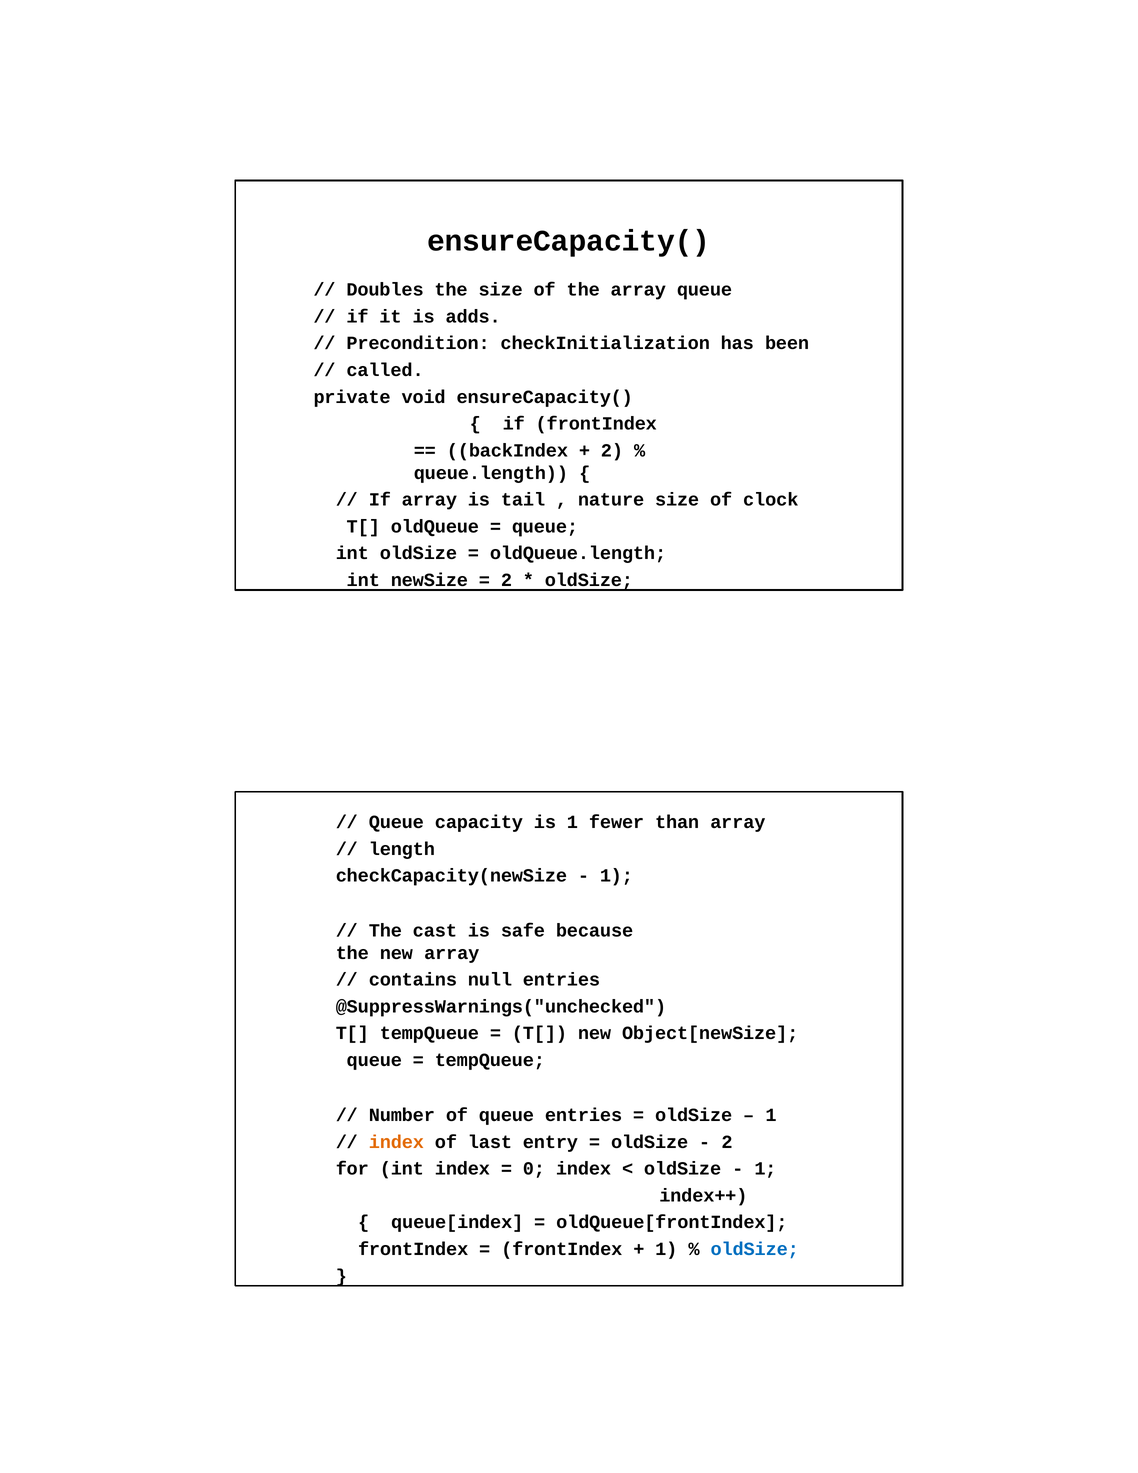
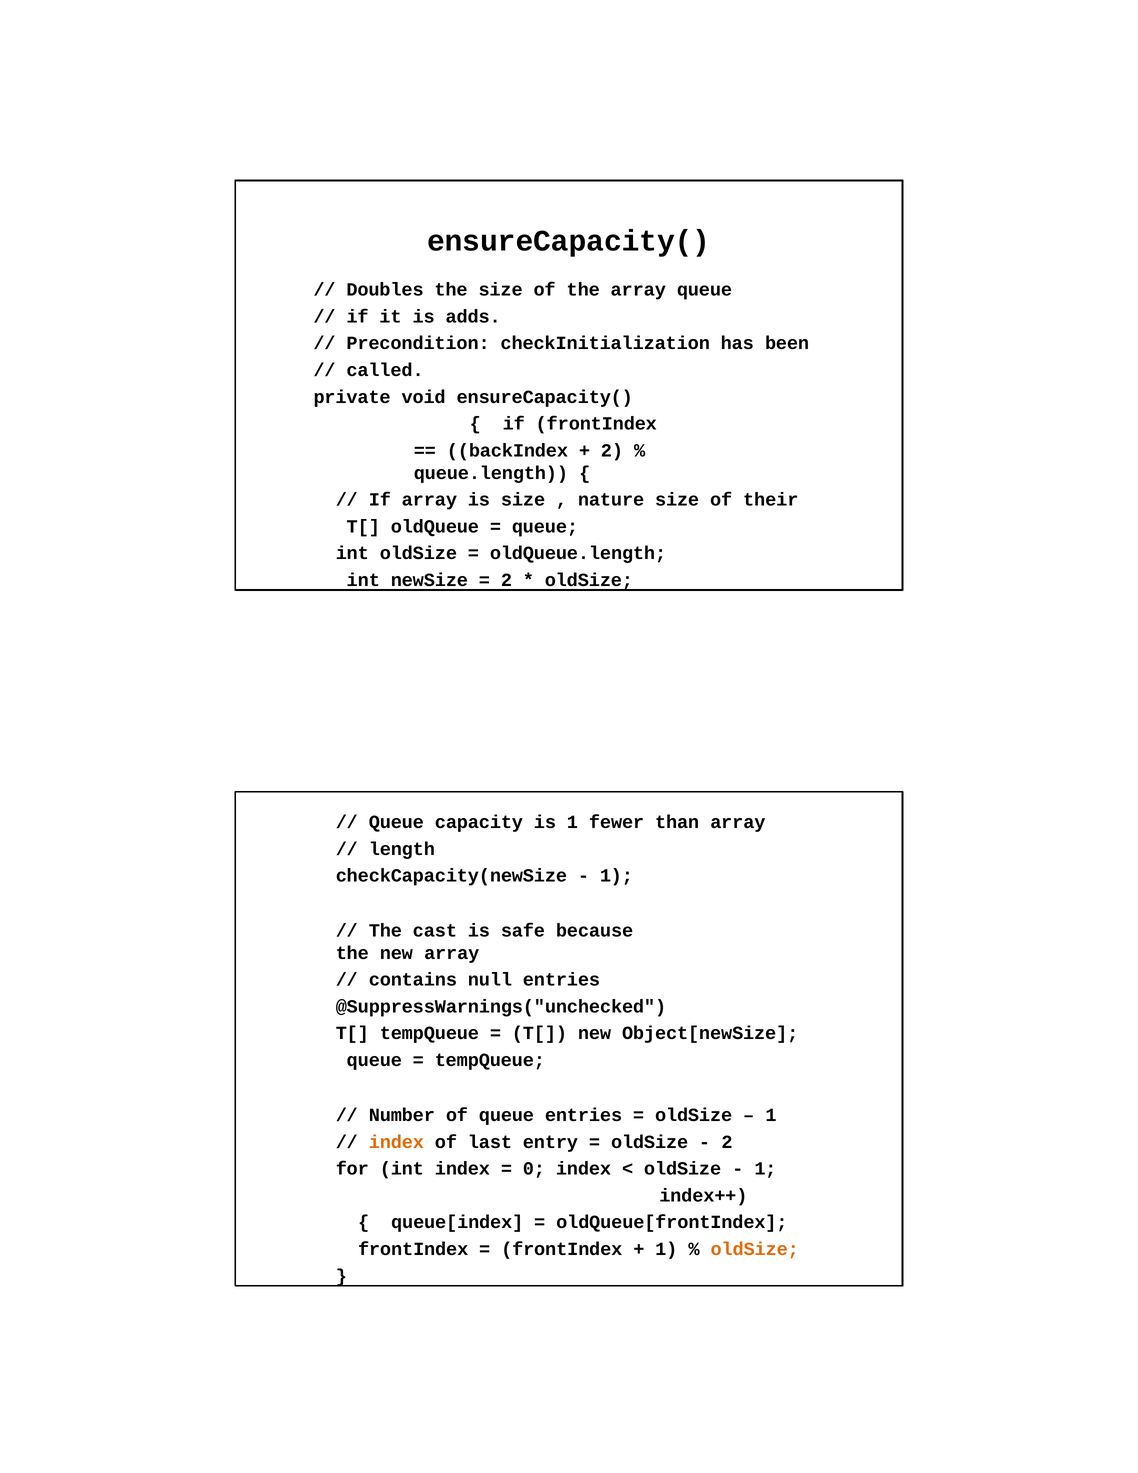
is tail: tail -> size (523, 500)
clock: clock -> their (771, 500)
oldSize colour: blue -> orange (755, 1249)
